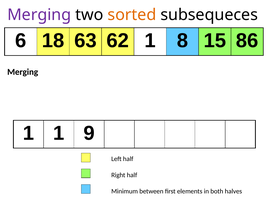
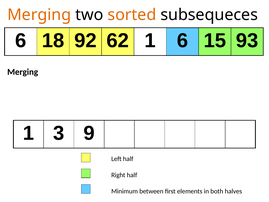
Merging colour: purple -> orange (39, 15)
63: 63 -> 92 (85, 41)
1 8: 8 -> 6 (182, 41)
86: 86 -> 93 (247, 41)
1 1: 1 -> 3 (59, 133)
